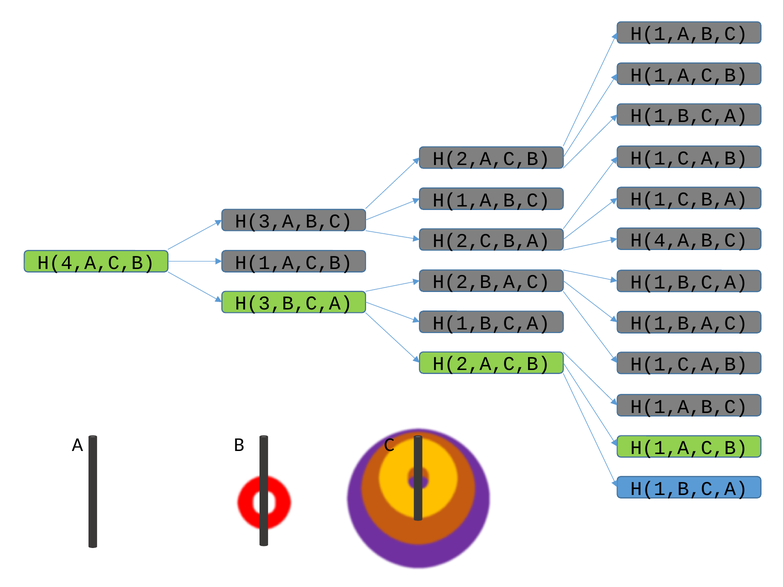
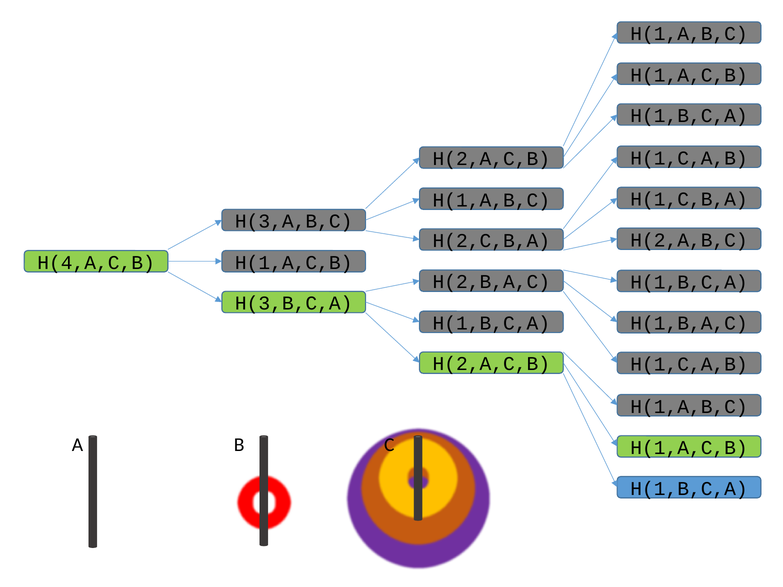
H(4,A,B,C: H(4,A,B,C -> H(2,A,B,C (689, 240)
